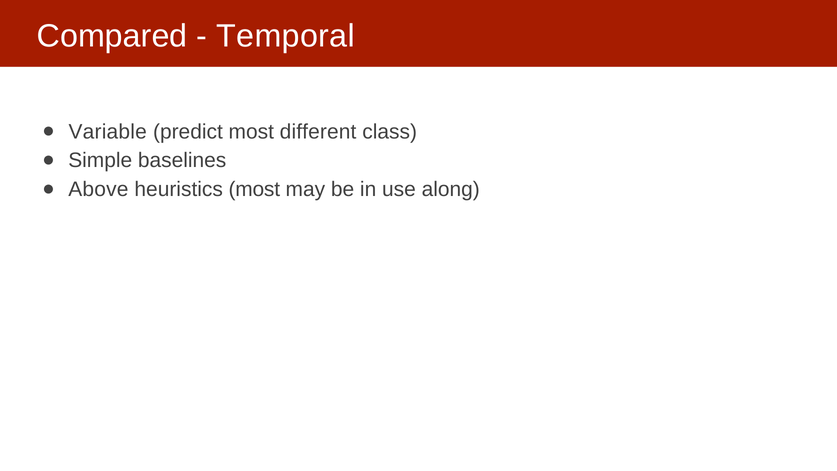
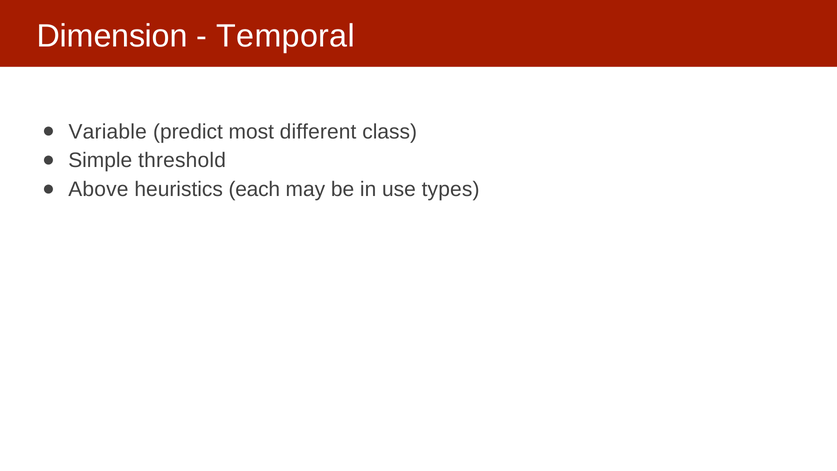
Compared: Compared -> Dimension (112, 36)
baselines: baselines -> threshold (182, 161)
heuristics most: most -> each (254, 189)
along: along -> types (451, 189)
